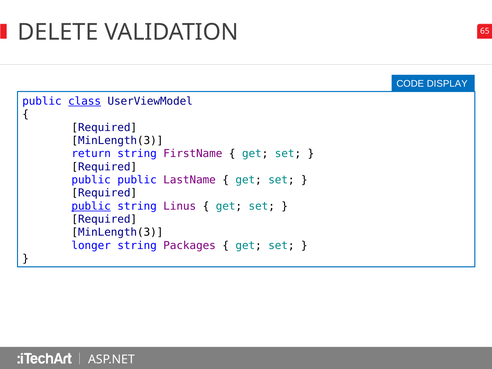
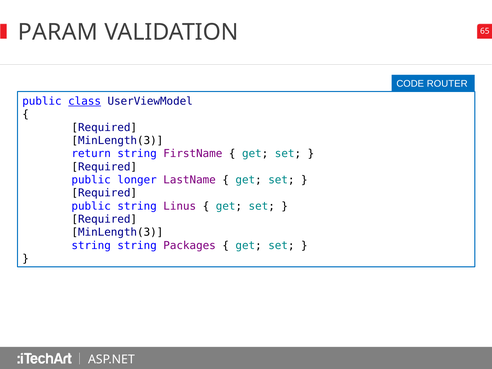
DELETE: DELETE -> PARAM (58, 32)
DISPLAY: DISPLAY -> ROUTER (447, 84)
public public: public -> longer (137, 180)
public underline: present -> none (91, 206)
longer: longer -> string (91, 245)
